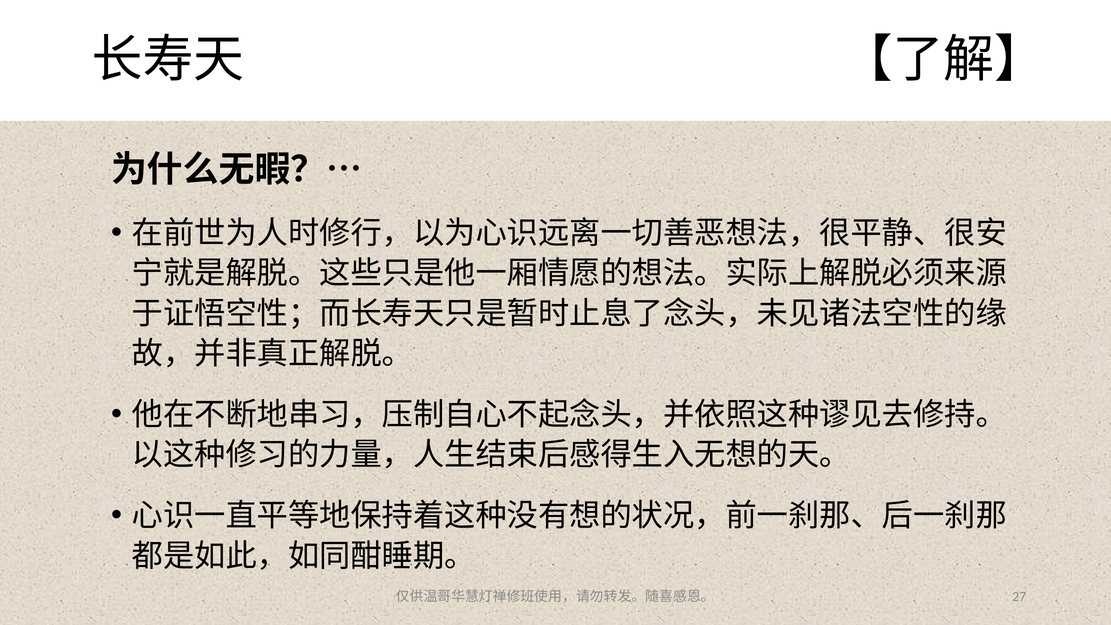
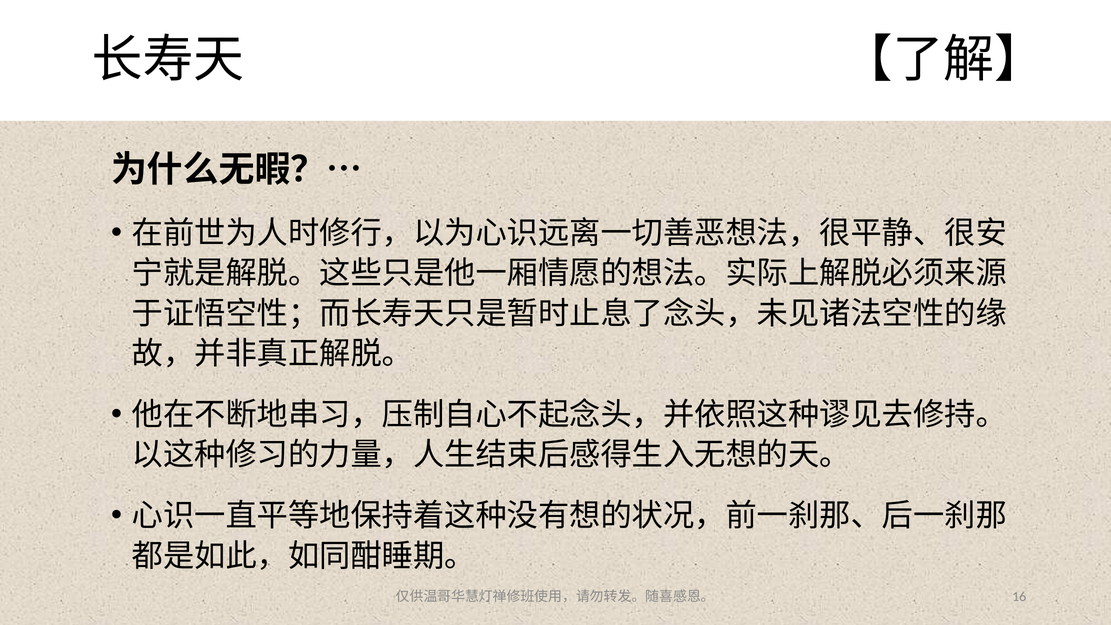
27: 27 -> 16 (1019, 597)
